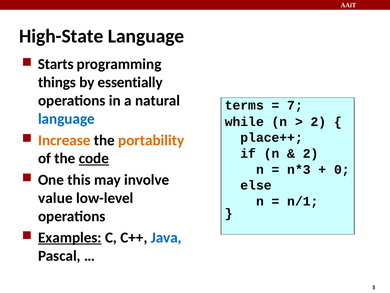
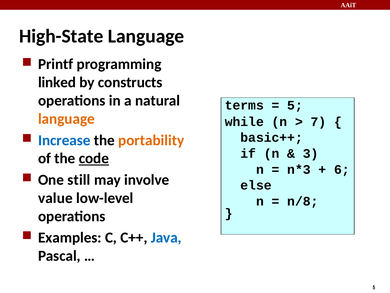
Starts: Starts -> Printf (56, 64)
things: things -> linked (57, 82)
essentially: essentially -> constructs (130, 82)
7: 7 -> 5 (295, 105)
language colour: blue -> orange (66, 119)
2: 2 -> 7 (318, 122)
place++: place++ -> basic++ (272, 137)
Increase colour: orange -> blue (64, 140)
2: 2 -> 3 (311, 153)
0: 0 -> 6 (342, 169)
this: this -> still (79, 179)
n/1: n/1 -> n/8 (303, 201)
Examples underline: present -> none (70, 237)
